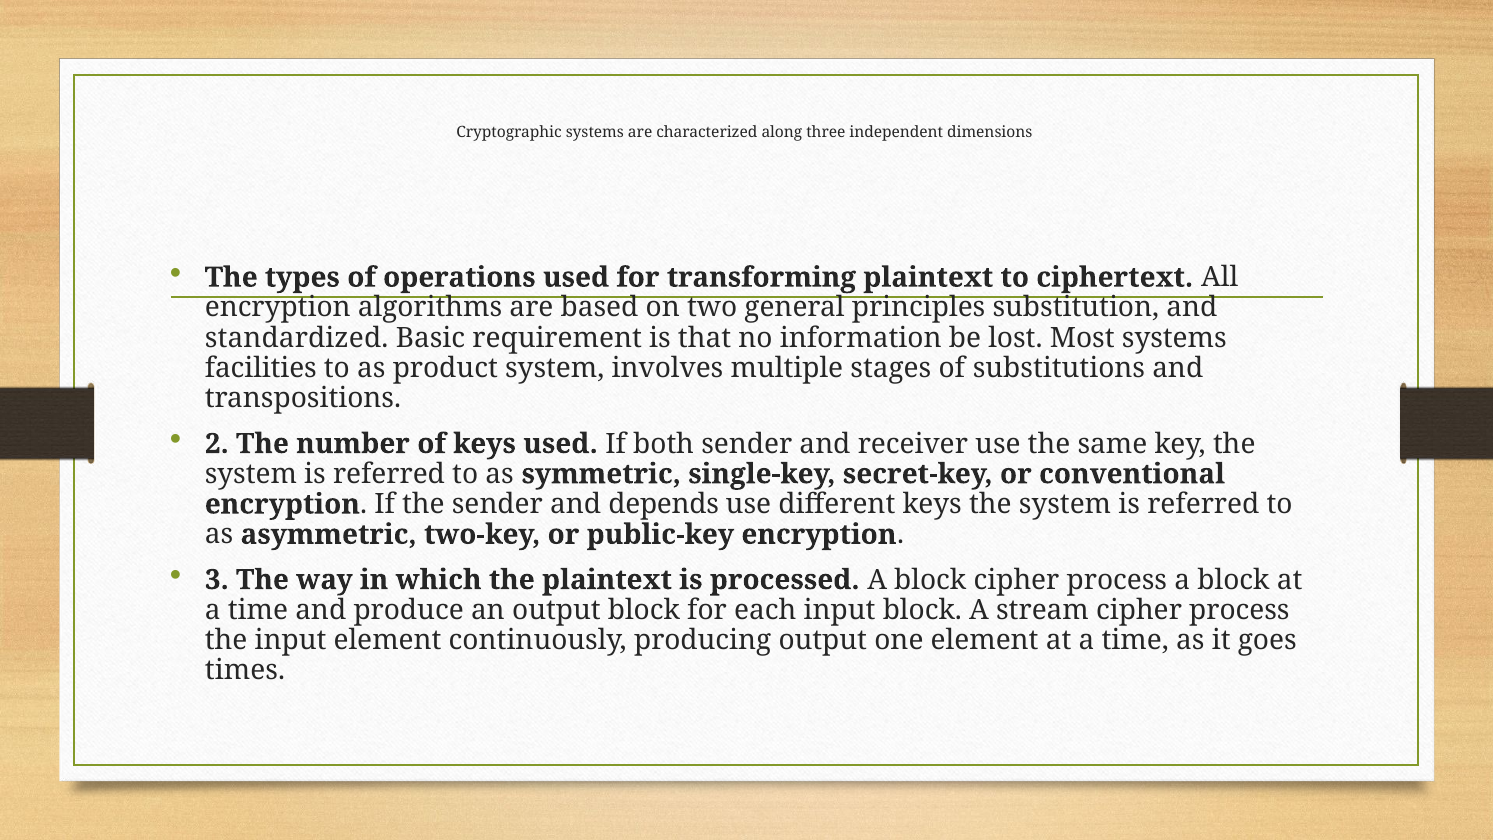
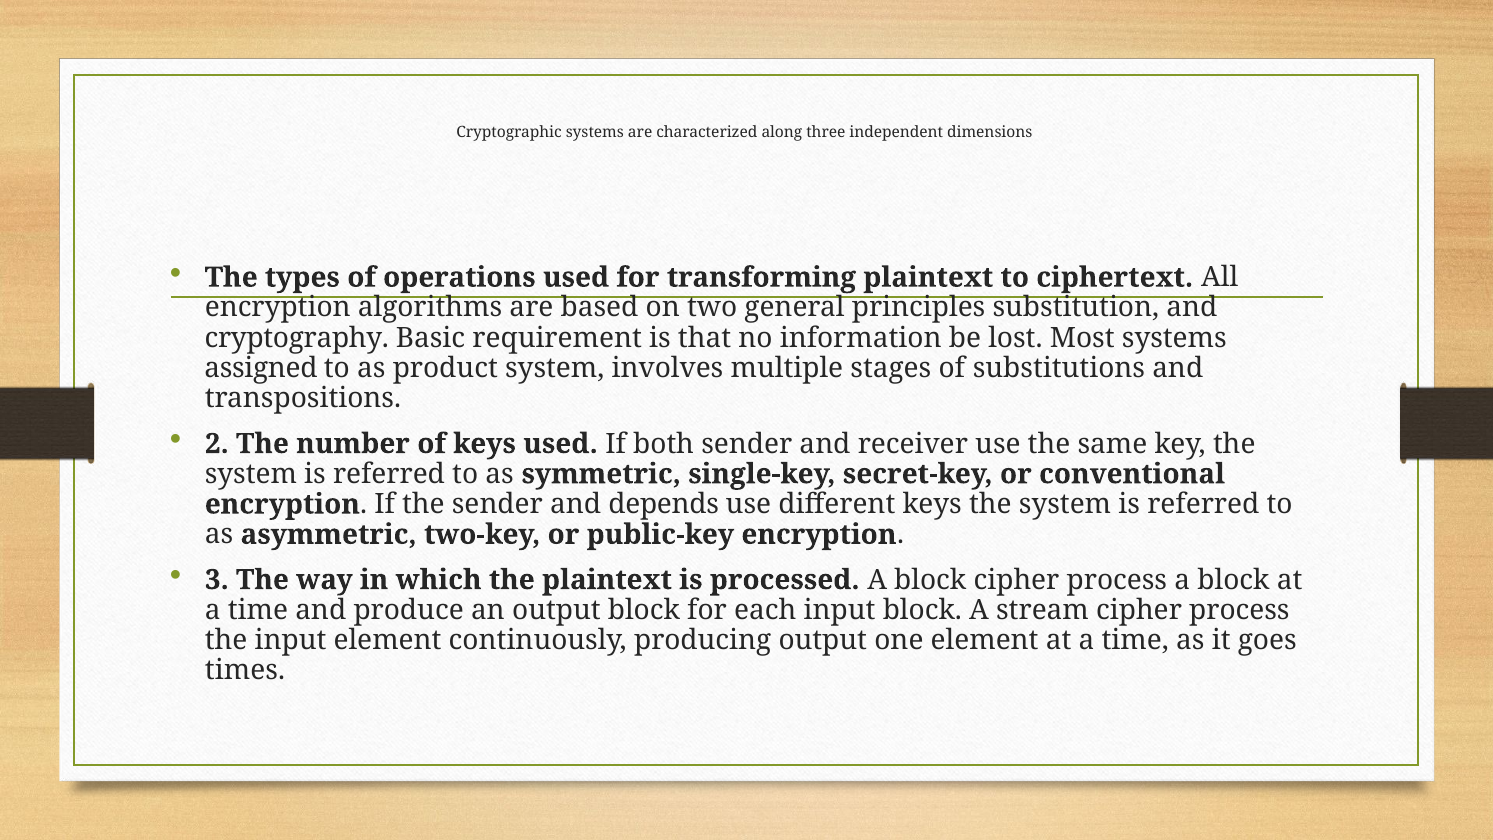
standardized: standardized -> cryptography (297, 338)
facilities: facilities -> assigned (261, 368)
